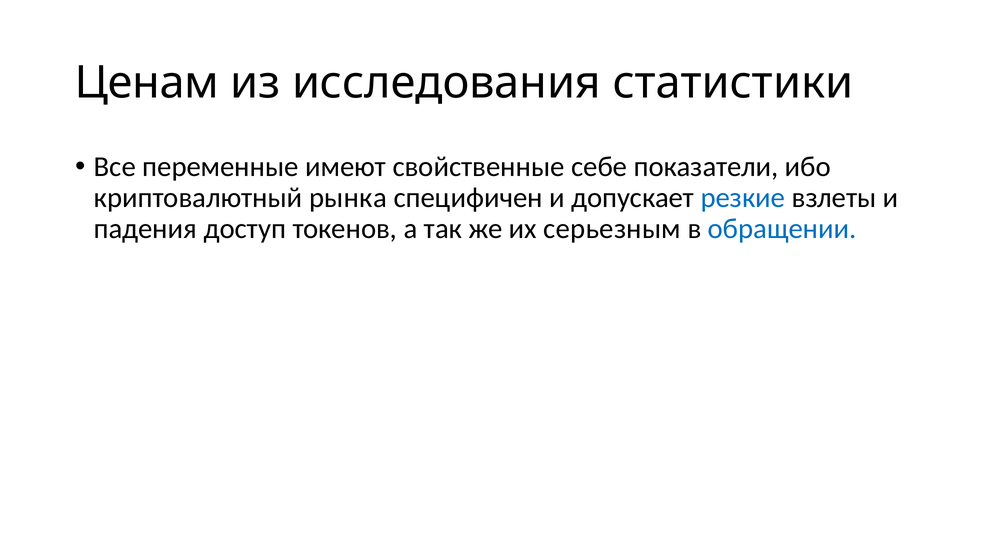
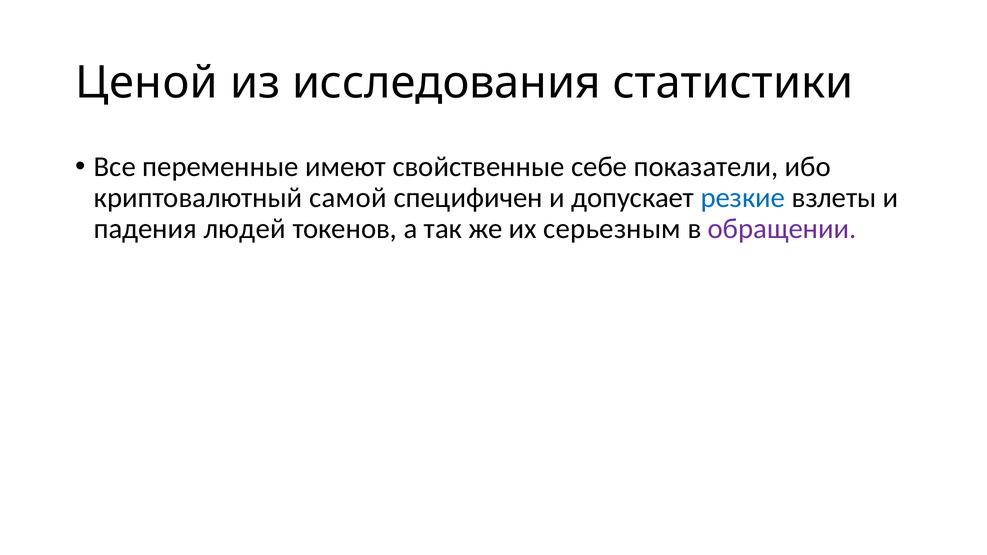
Ценам: Ценам -> Ценой (147, 83)
рынка: рынка -> самой (348, 198)
доступ: доступ -> людей (245, 229)
обращении colour: blue -> purple (782, 229)
